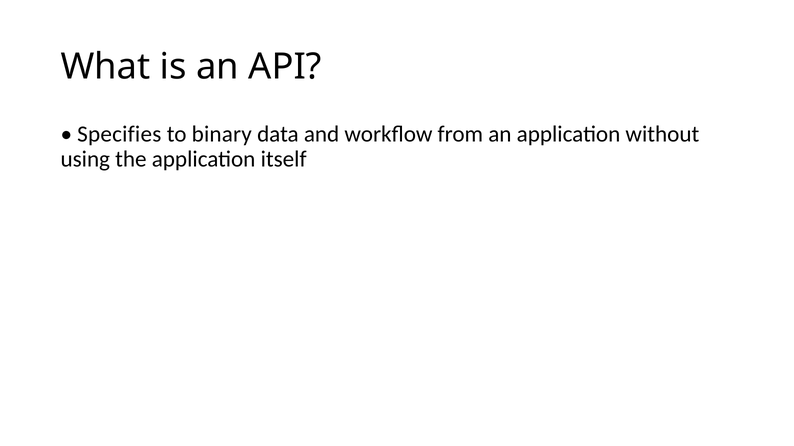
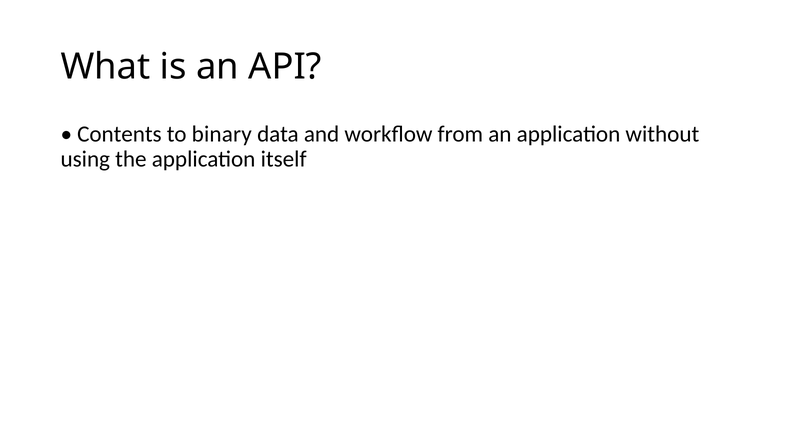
Specifies: Specifies -> Contents (119, 134)
